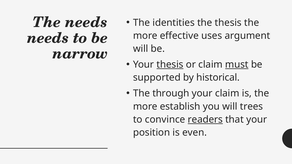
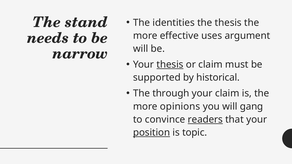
The needs: needs -> stand (86, 22)
must underline: present -> none (237, 65)
establish: establish -> opinions (180, 107)
trees: trees -> gang (252, 107)
position underline: none -> present (152, 133)
even: even -> topic (195, 133)
